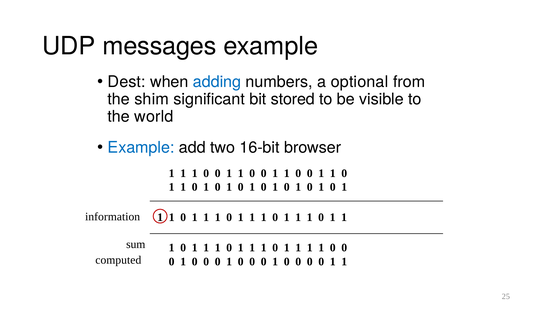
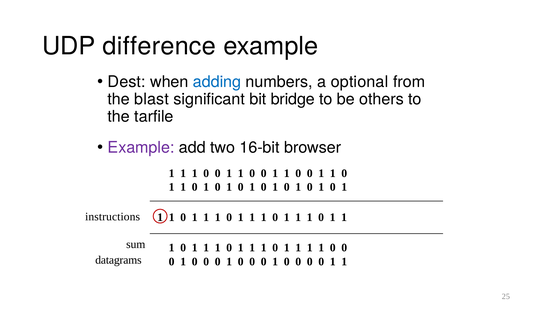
messages: messages -> difference (159, 46)
shim: shim -> blast (152, 99)
stored: stored -> bridge (293, 99)
visible: visible -> others (381, 99)
world: world -> tarfile (154, 117)
Example colour: blue -> purple (141, 148)
information: information -> instructions (113, 217)
computed: computed -> datagrams (118, 261)
